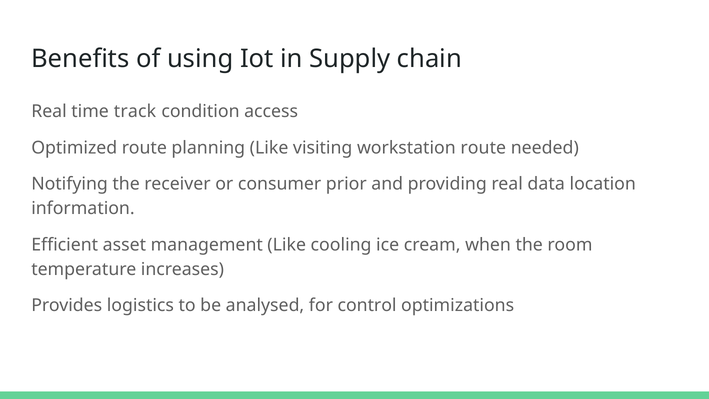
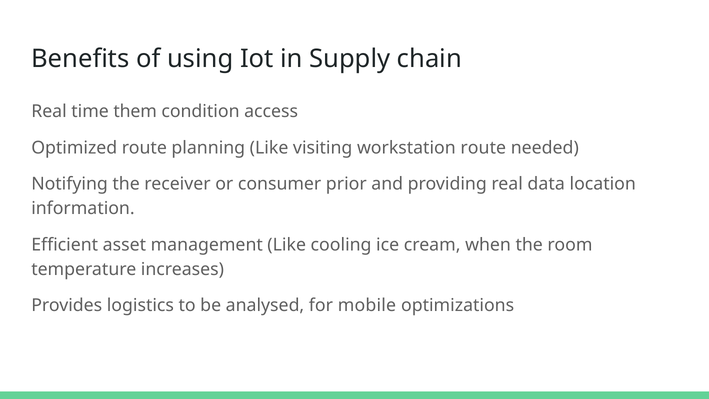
track: track -> them (135, 111)
control: control -> mobile (367, 305)
